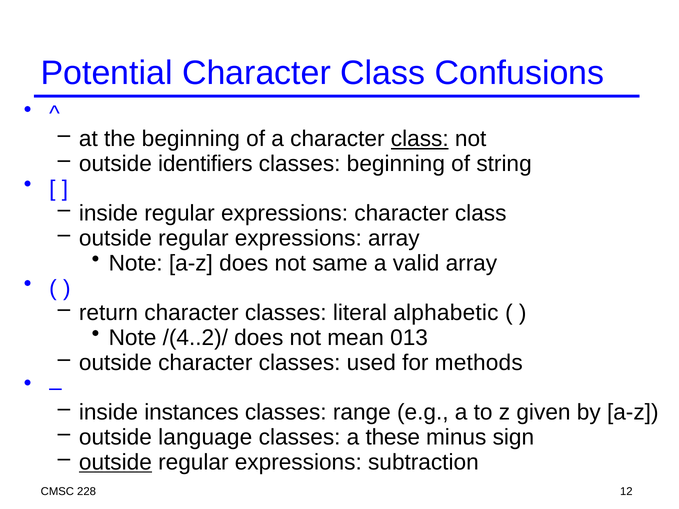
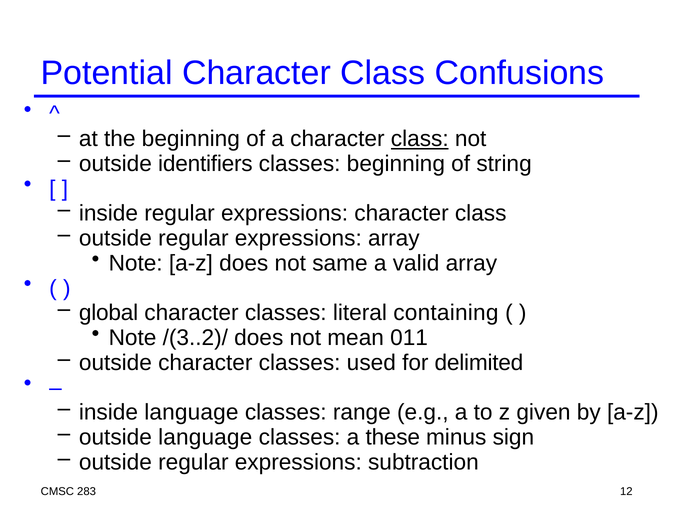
return: return -> global (109, 313)
alphabetic: alphabetic -> containing (446, 313)
/(4..2)/: /(4..2)/ -> /(3..2)/ (195, 338)
013: 013 -> 011 (409, 338)
methods: methods -> delimited (479, 363)
inside instances: instances -> language (191, 413)
outside underline: present -> none (115, 463)
228: 228 -> 283 (87, 492)
